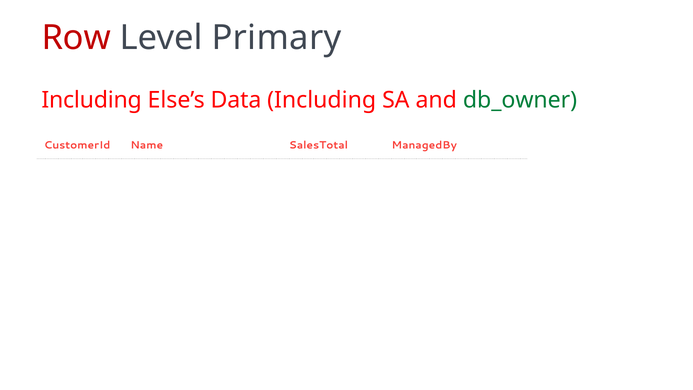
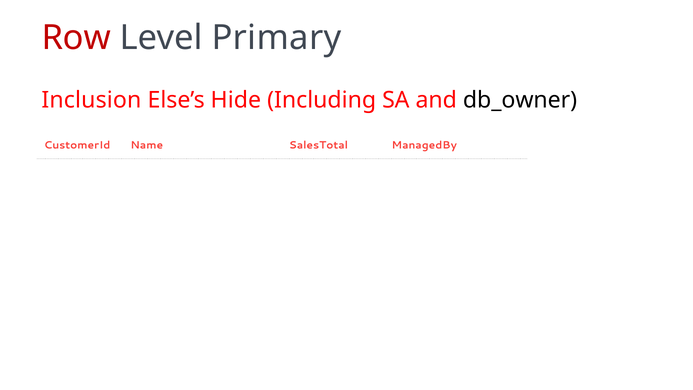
Including: Including -> Inclusion (91, 100)
Data: Data -> Hide (236, 100)
db_owner colour: green -> black (520, 100)
